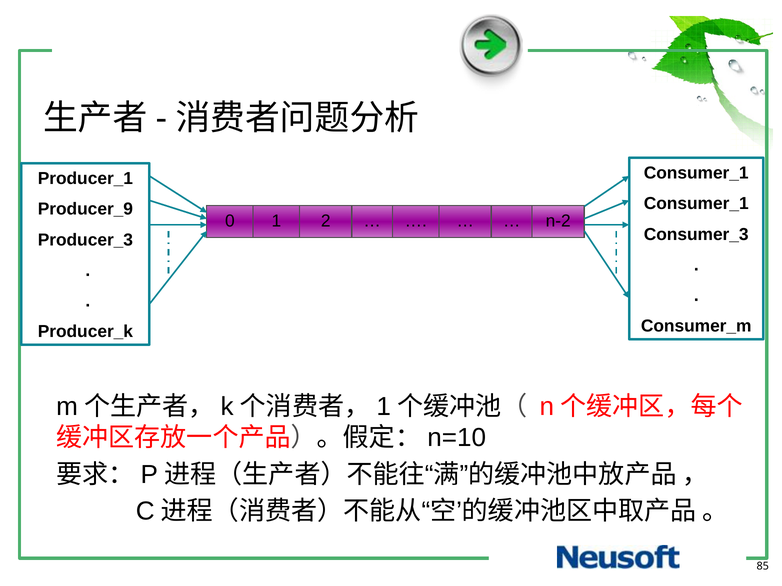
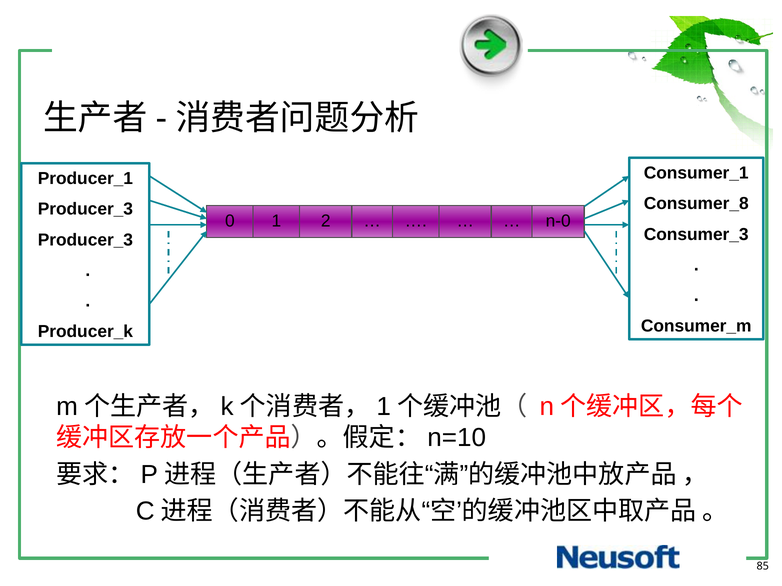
Consumer_1: Consumer_1 -> Consumer_8 (696, 204)
Producer_9: Producer_9 -> Producer_3 (85, 209)
n-2: n-2 -> n-0 (558, 221)
